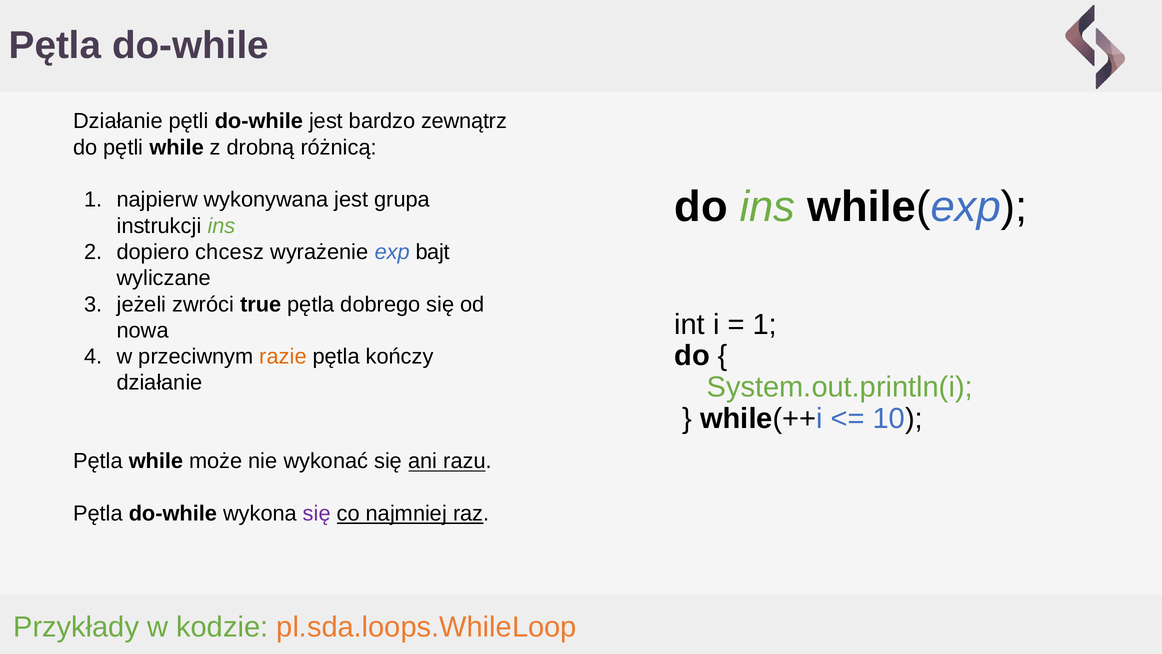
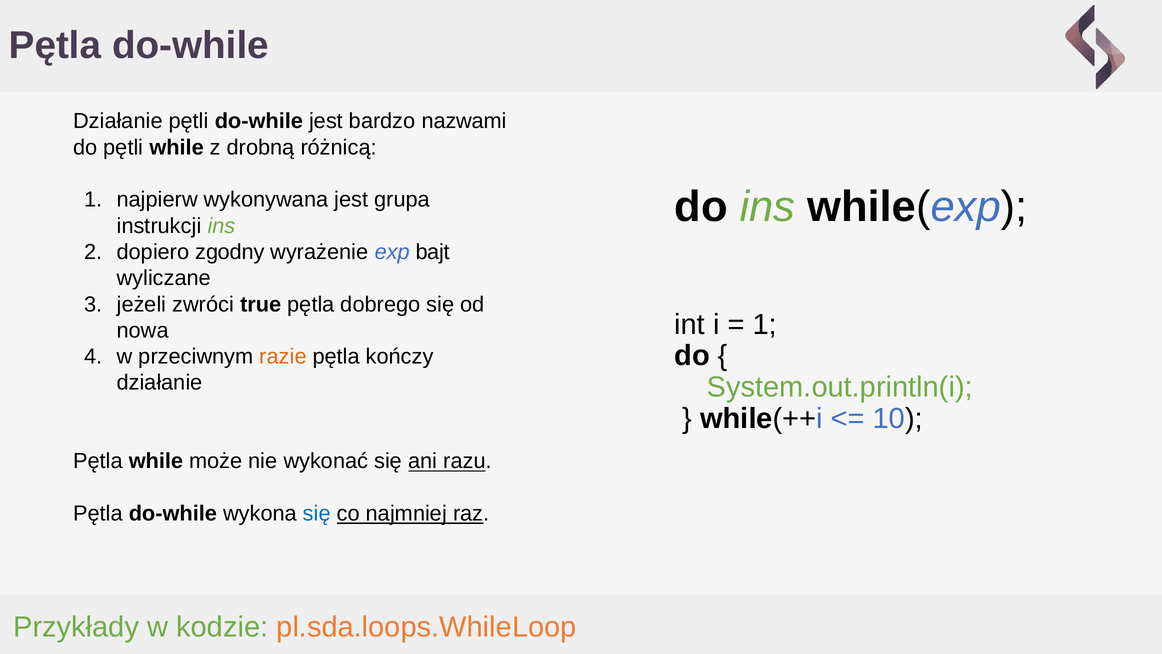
zewnątrz: zewnątrz -> nazwami (464, 121)
chcesz: chcesz -> zgodny (230, 252)
się colour: purple -> blue (317, 513)
